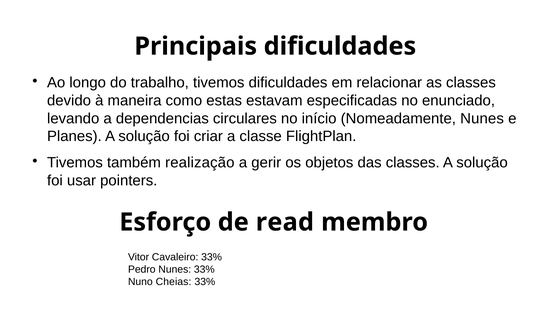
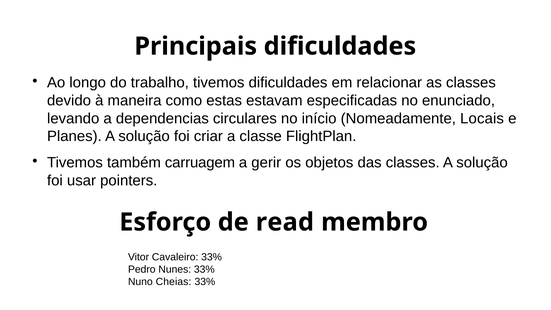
Nomeadamente Nunes: Nunes -> Locais (482, 118)
realização: realização -> carruagem (200, 162)
